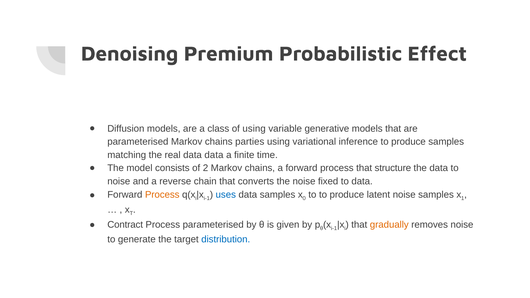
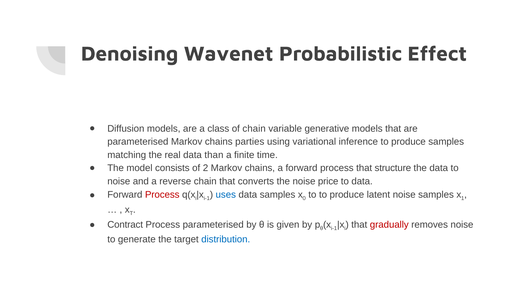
Premium: Premium -> Wavenet (229, 54)
of using: using -> chain (254, 129)
data data: data -> than (214, 155)
fixed: fixed -> price (328, 181)
Process colour: orange -> red (162, 195)
gradually colour: orange -> red (389, 225)
